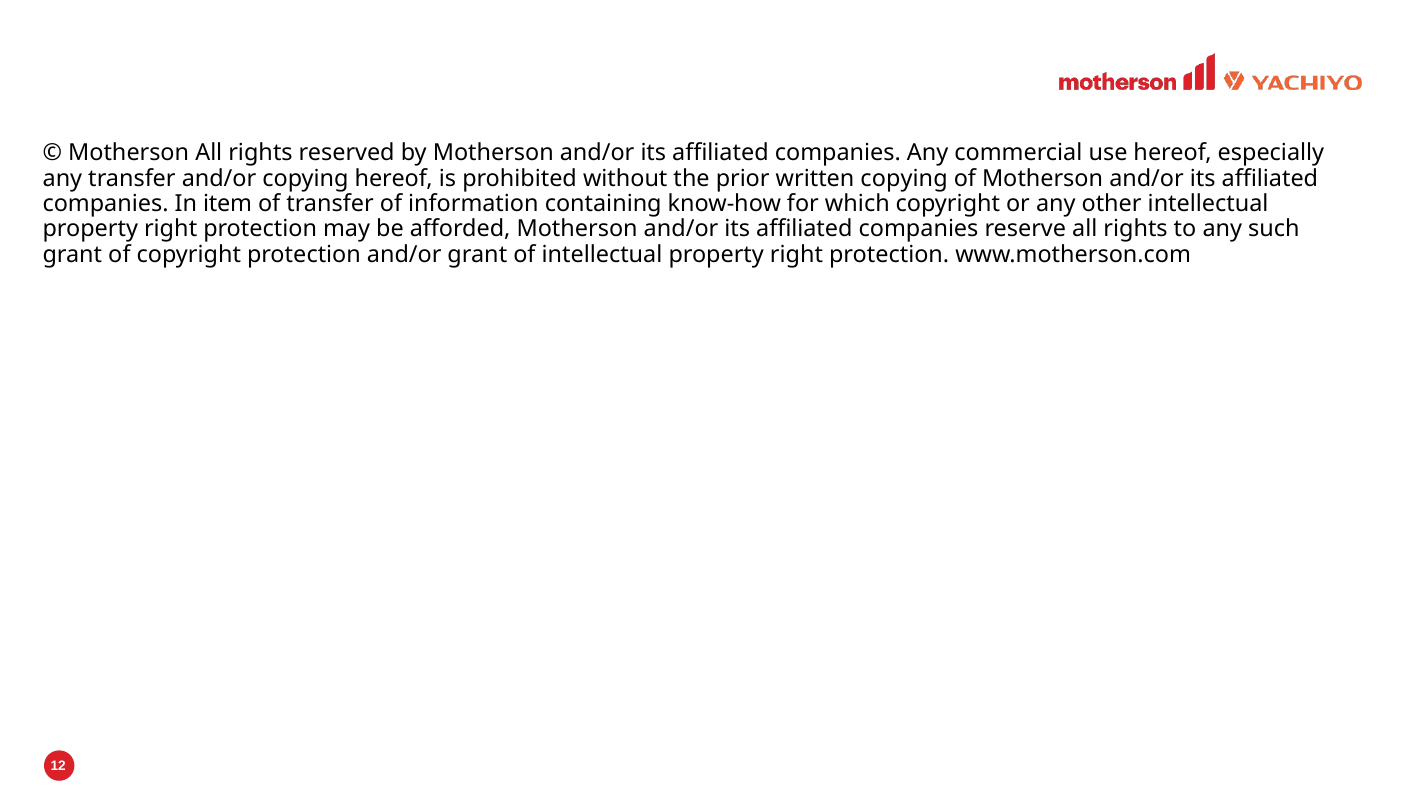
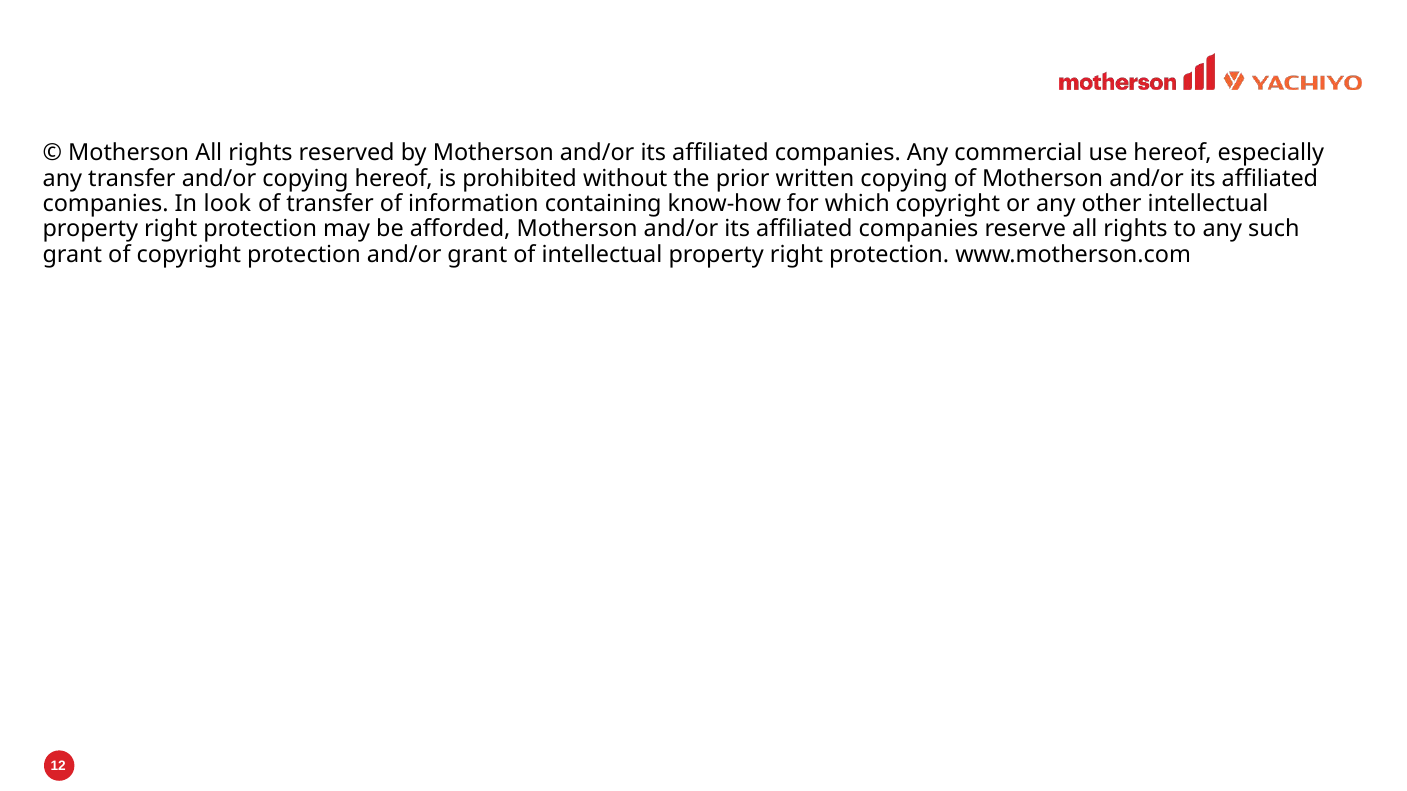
item: item -> look (227, 204)
